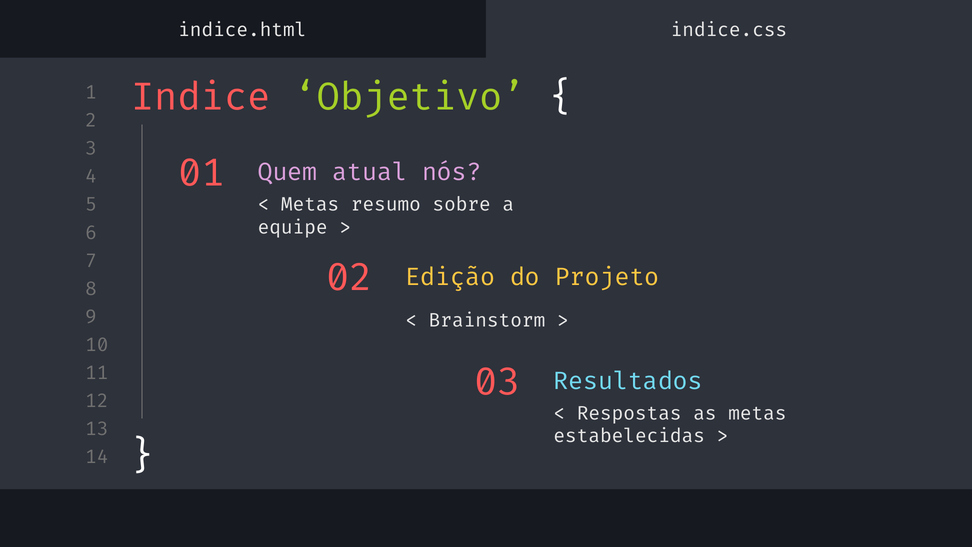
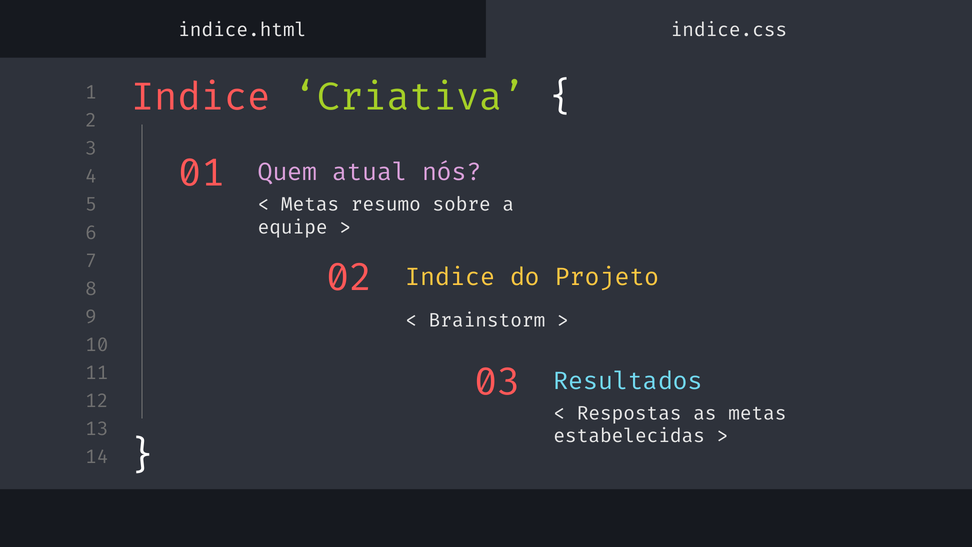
Objetivo: Objetivo -> Criativa (410, 97)
Edição: Edição -> Indice (450, 277)
